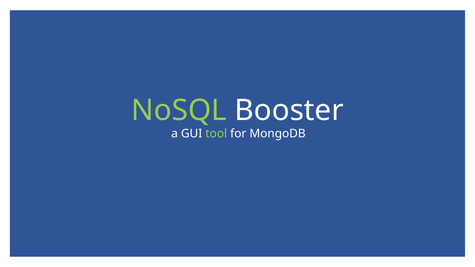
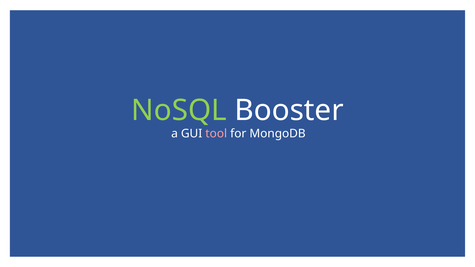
tool colour: light green -> pink (216, 134)
